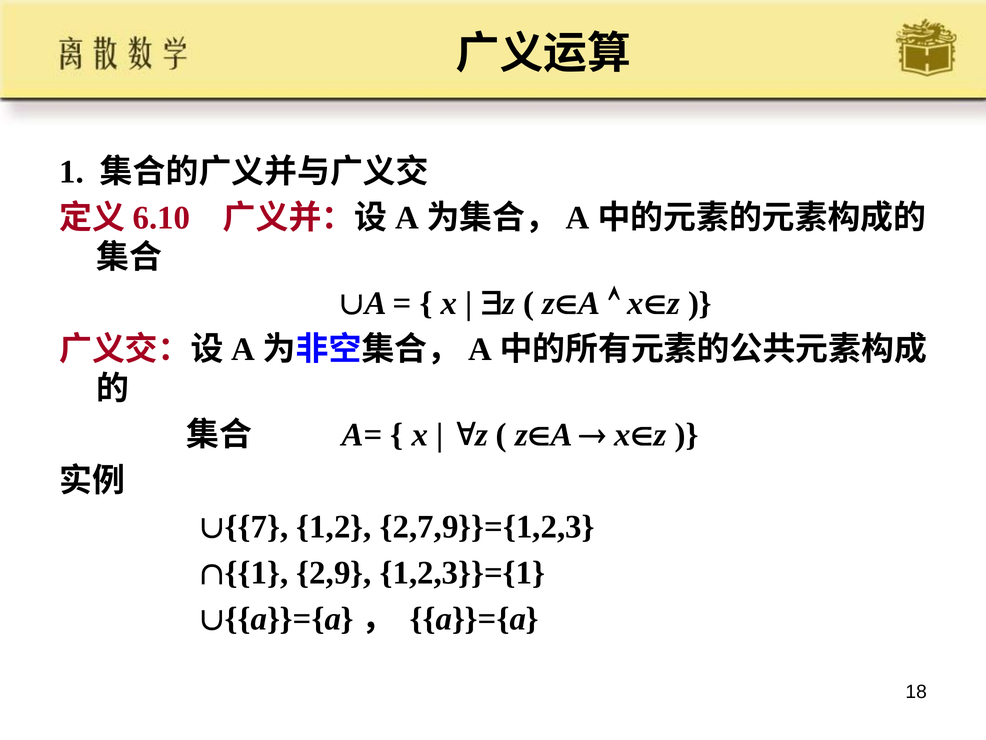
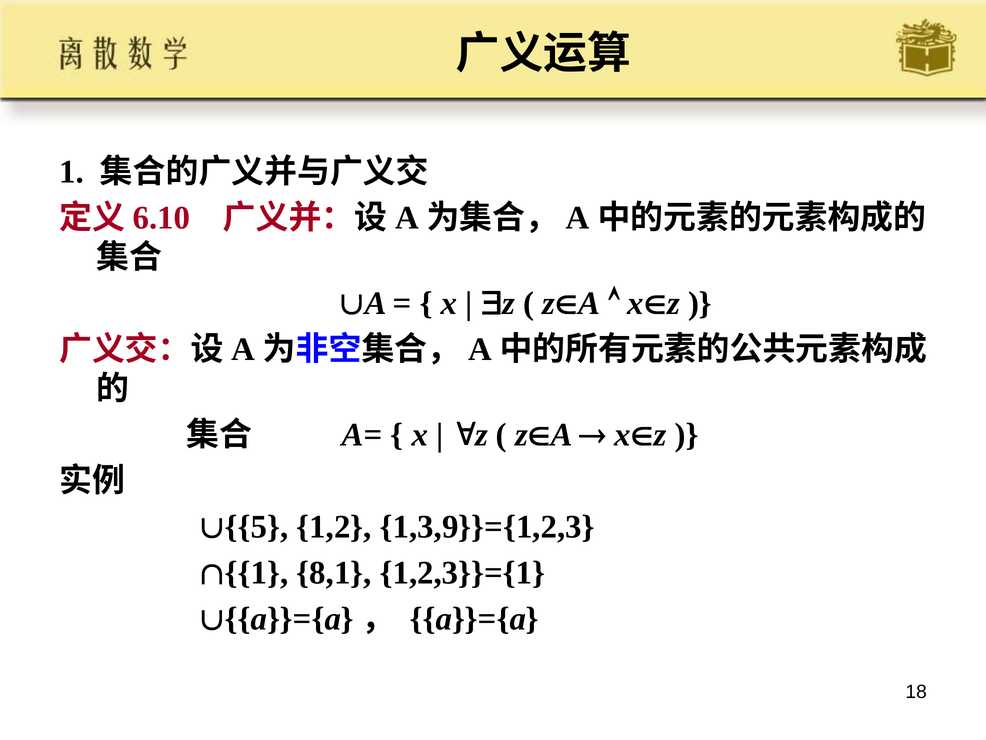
7: 7 -> 5 (257, 526)
2,7,9}}={1,2,3: 2,7,9}}={1,2,3 -> 1,3,9}}={1,2,3 (487, 526)
2,9: 2,9 -> 8,1 (334, 572)
